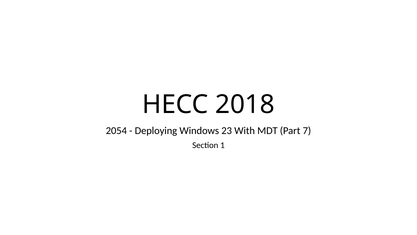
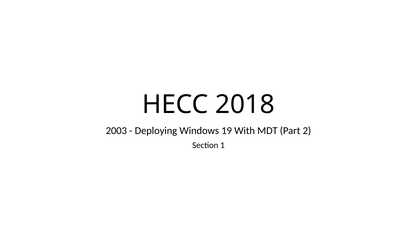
2054: 2054 -> 2003 (116, 130)
23: 23 -> 19 (227, 130)
7: 7 -> 2 (307, 130)
